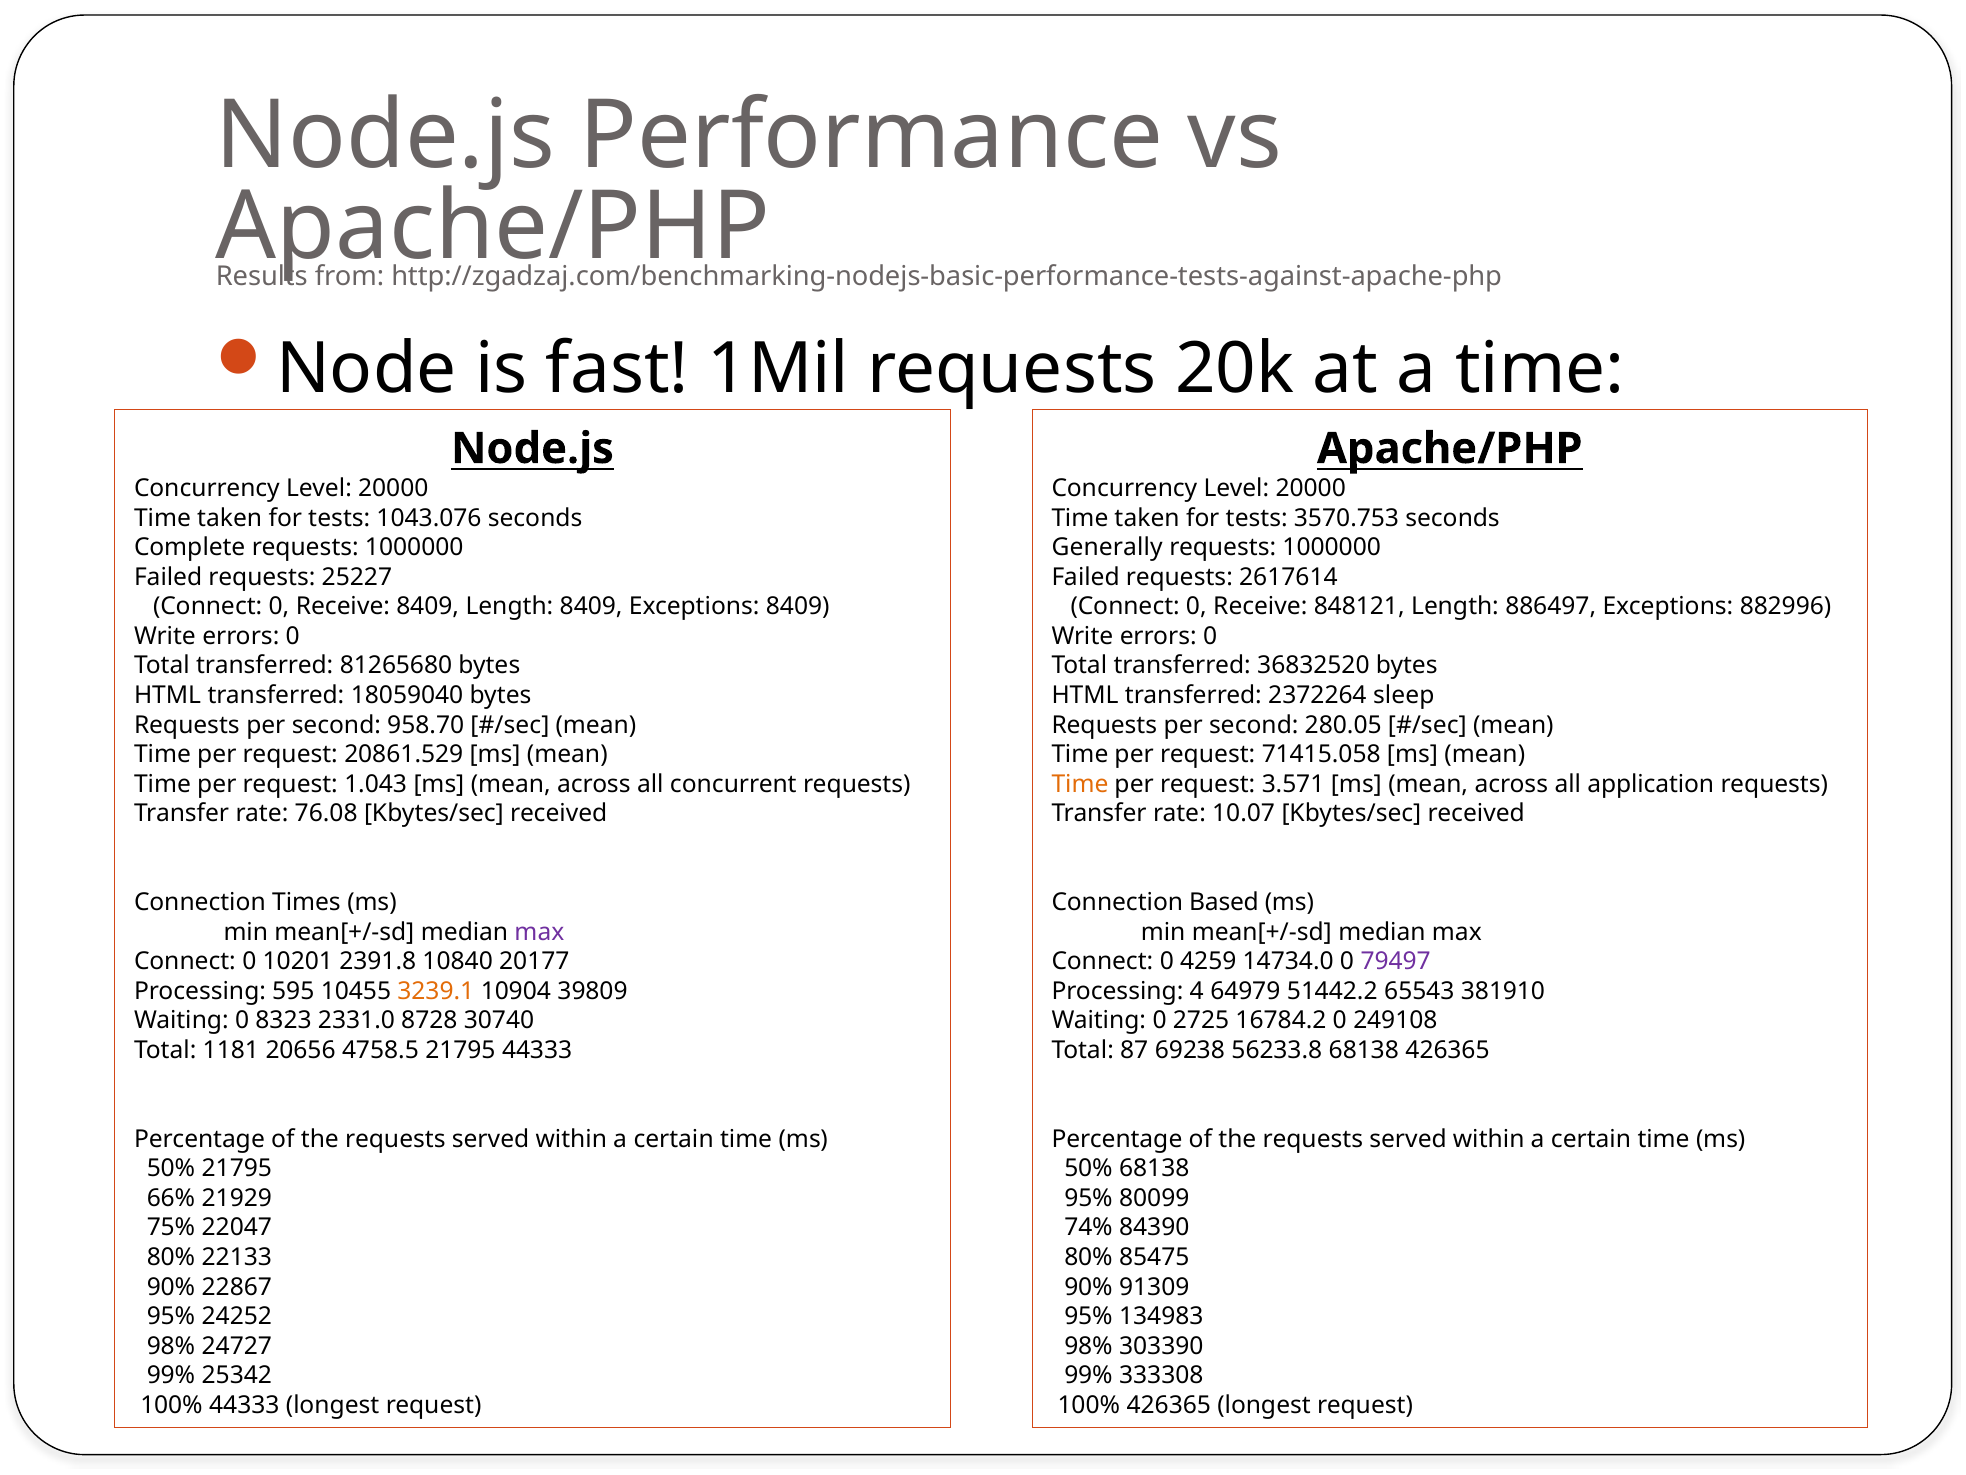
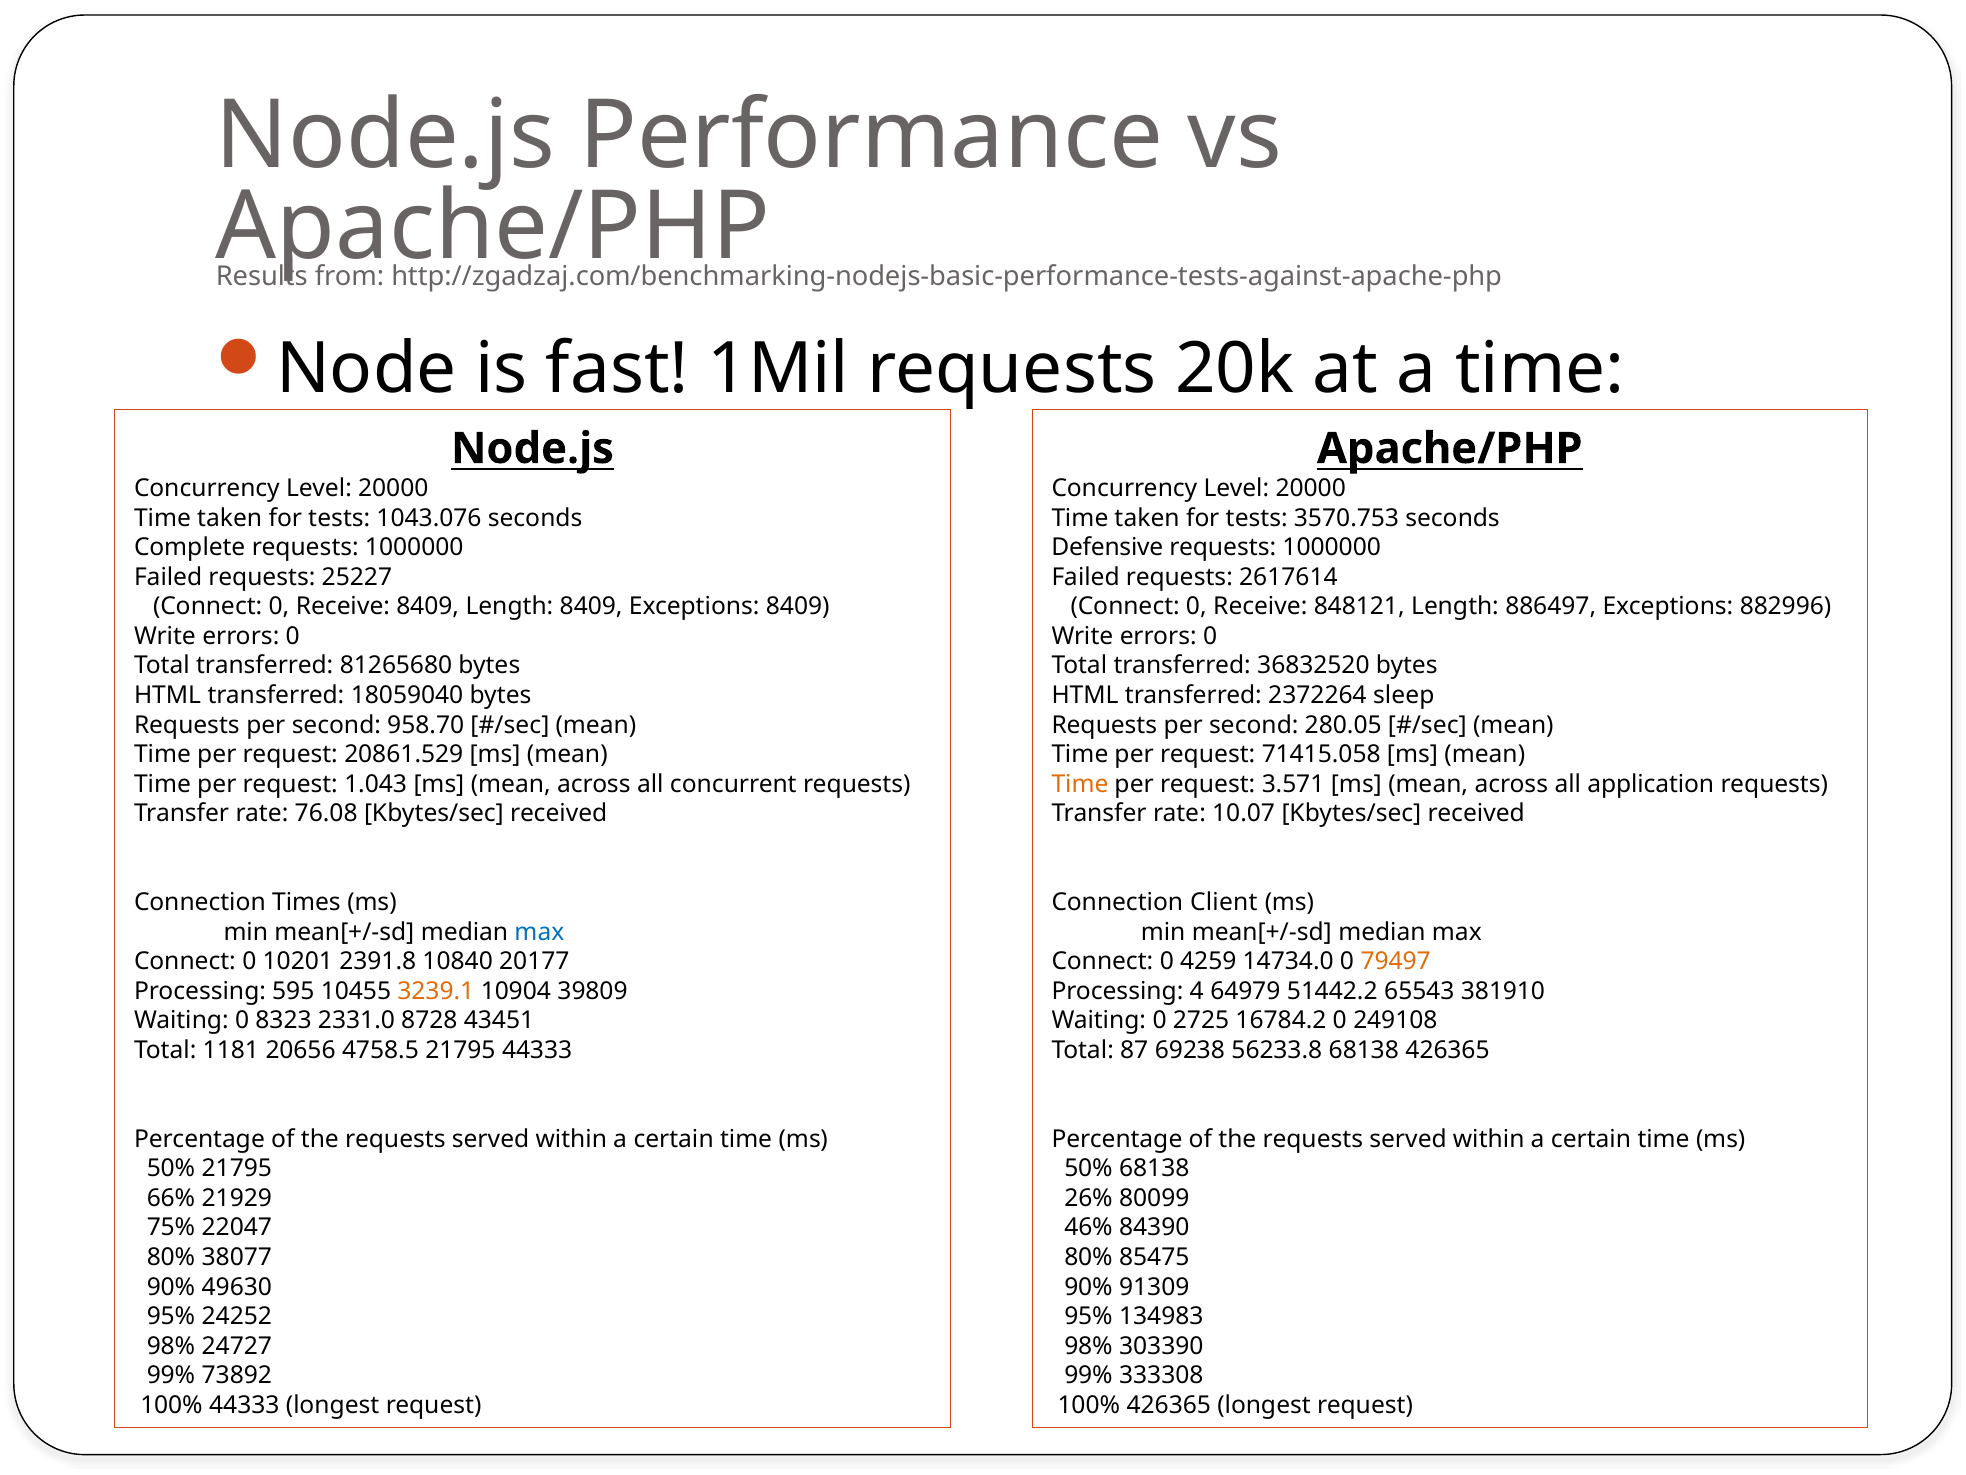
Generally: Generally -> Defensive (1107, 547)
Based: Based -> Client (1224, 902)
max colour: purple -> blue (539, 932)
79497 colour: purple -> orange (1396, 961)
30740: 30740 -> 43451 (499, 1020)
95%: 95% -> 26% (1088, 1198)
74%: 74% -> 46% (1088, 1227)
22133: 22133 -> 38077 (237, 1257)
22867: 22867 -> 49630 (237, 1286)
25342: 25342 -> 73892 (237, 1375)
